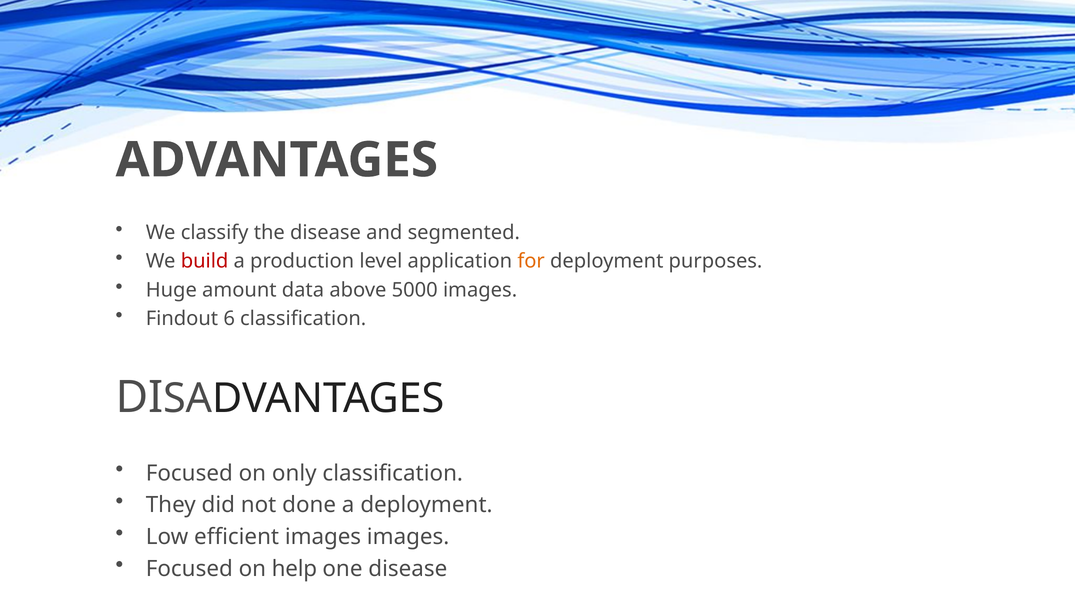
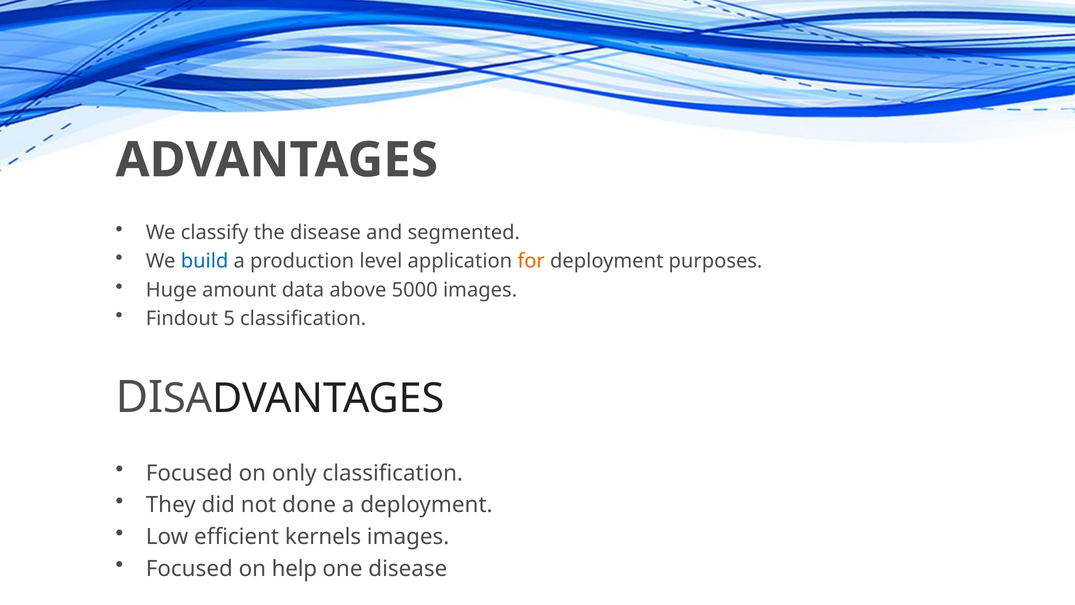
build colour: red -> blue (205, 261)
6: 6 -> 5 (229, 319)
efficient images: images -> kernels (323, 537)
